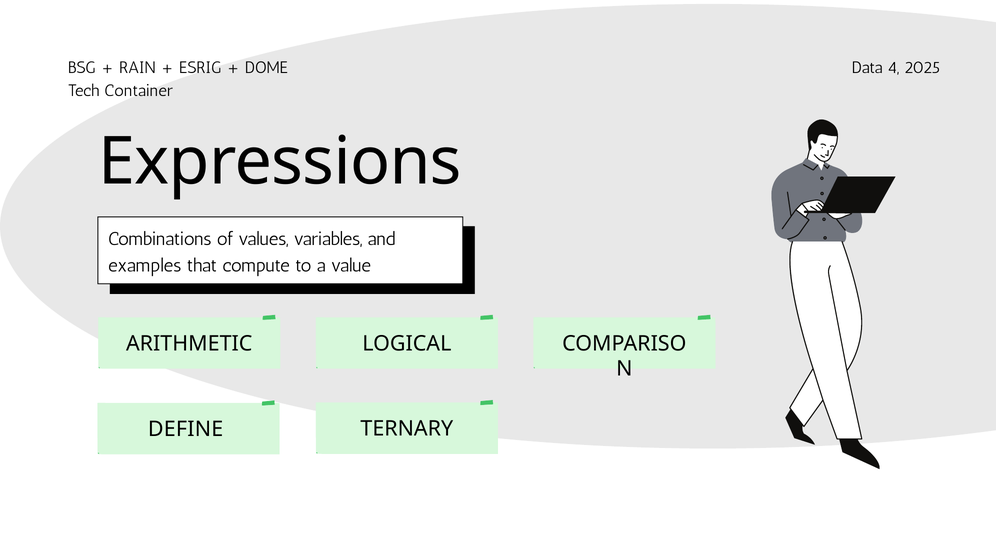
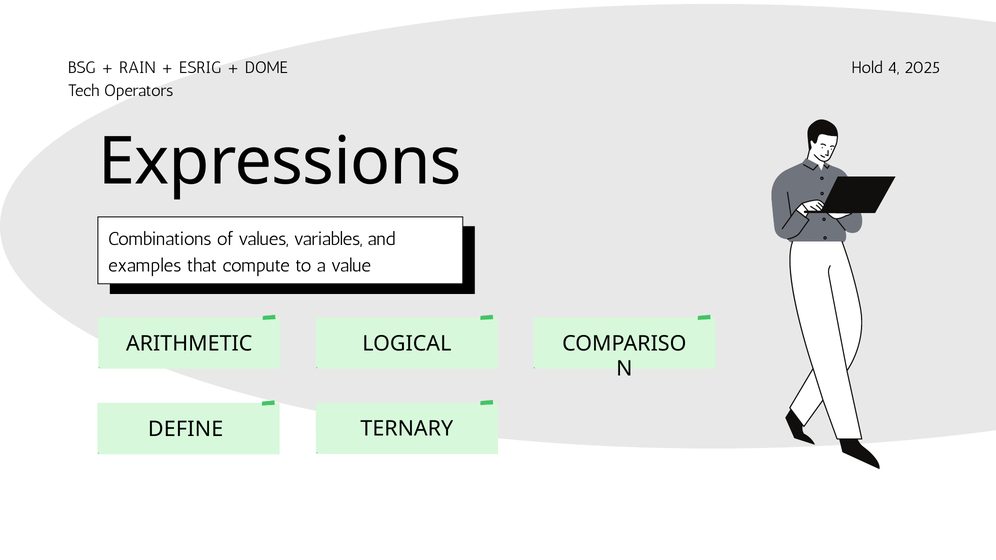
Data: Data -> Hold (867, 68)
Container: Container -> Operators (139, 91)
